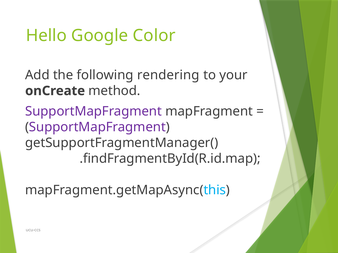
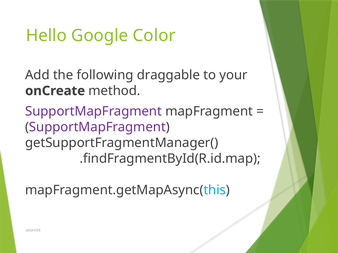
rendering: rendering -> draggable (168, 75)
